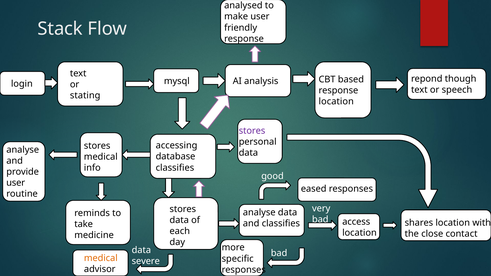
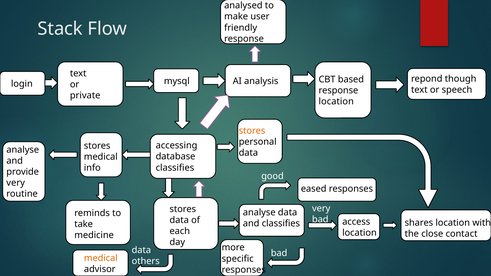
stating: stating -> private (85, 96)
stores colour: purple -> orange (252, 131)
user: user -> very (16, 183)
severe: severe -> others (146, 261)
